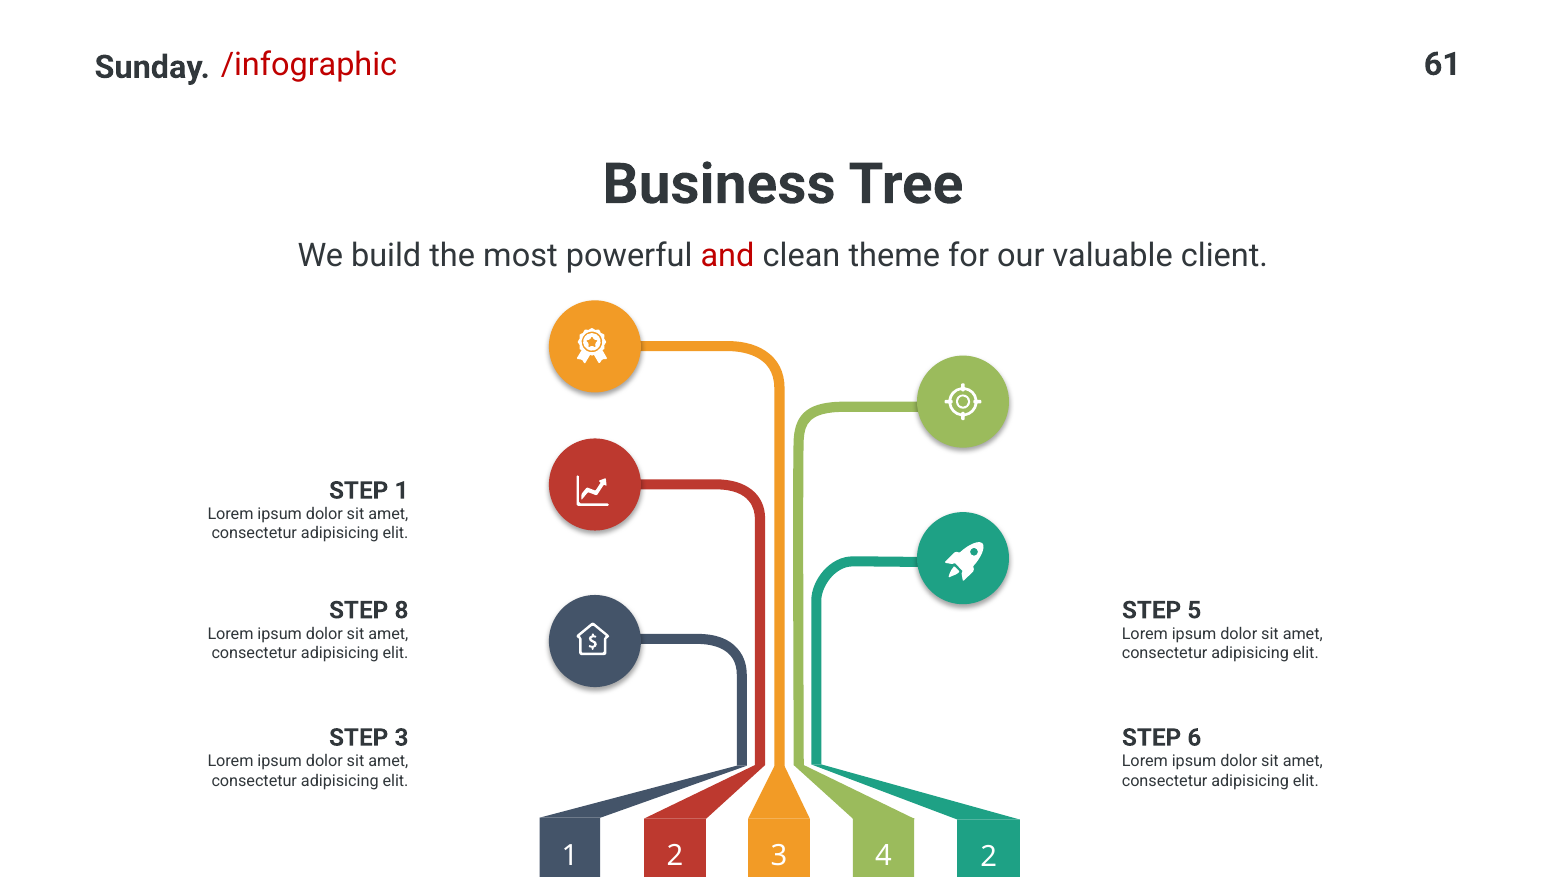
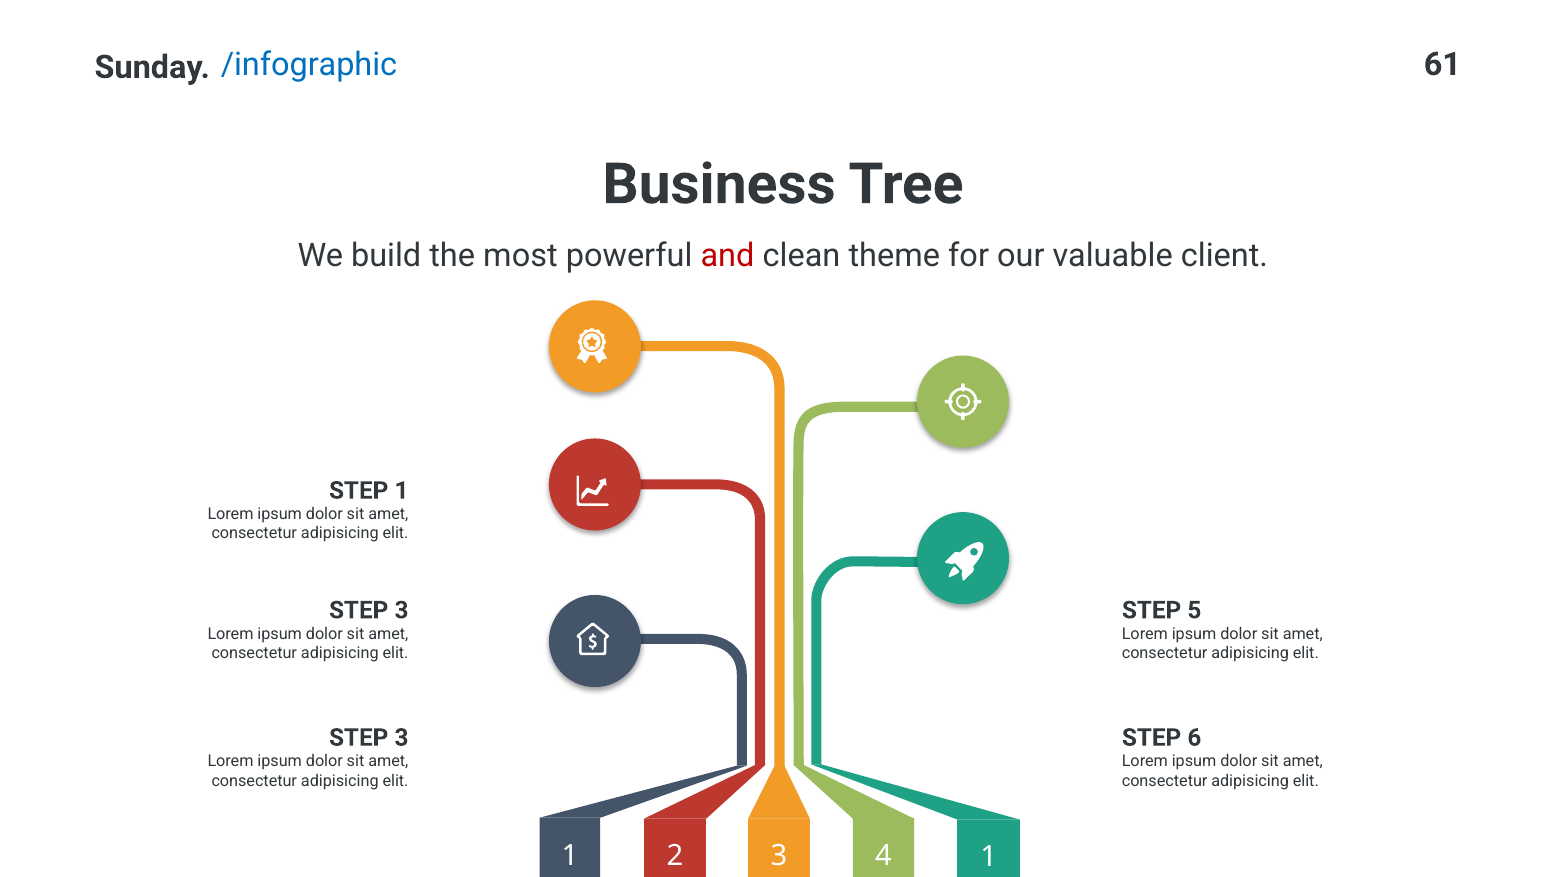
/infographic colour: red -> blue (309, 65)
8: 8 -> 3 (401, 610)
4 2: 2 -> 1 (989, 856)
